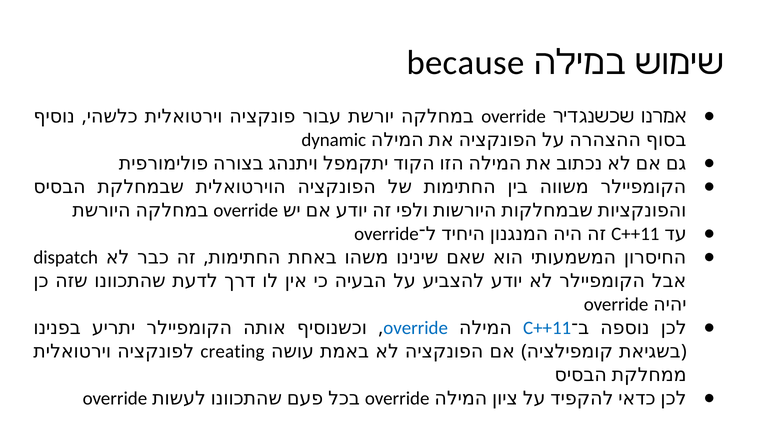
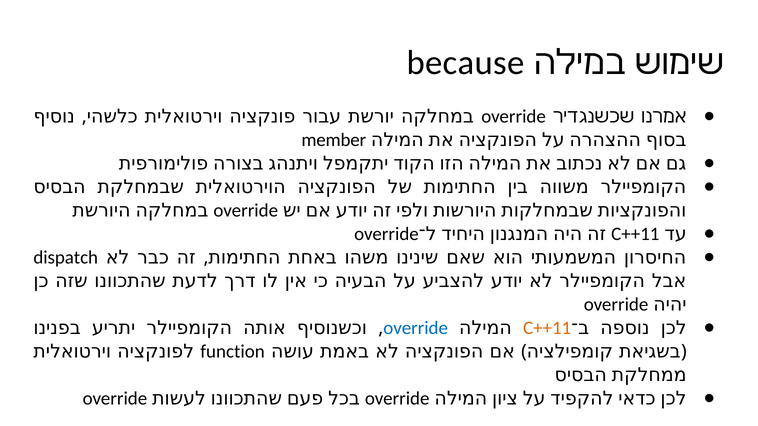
dynamic: dynamic -> member (334, 140)
C++11 colour: blue -> orange (547, 328)
creating: creating -> function (233, 352)
